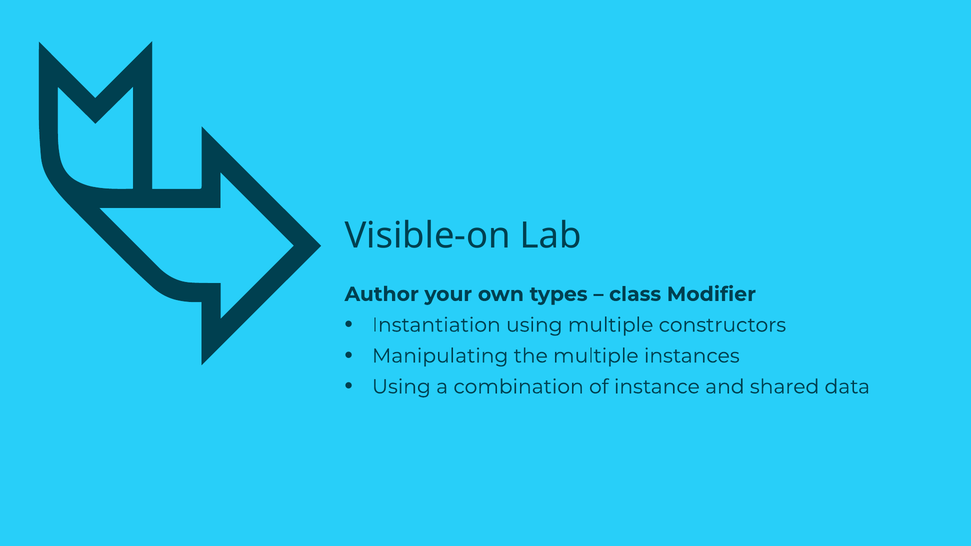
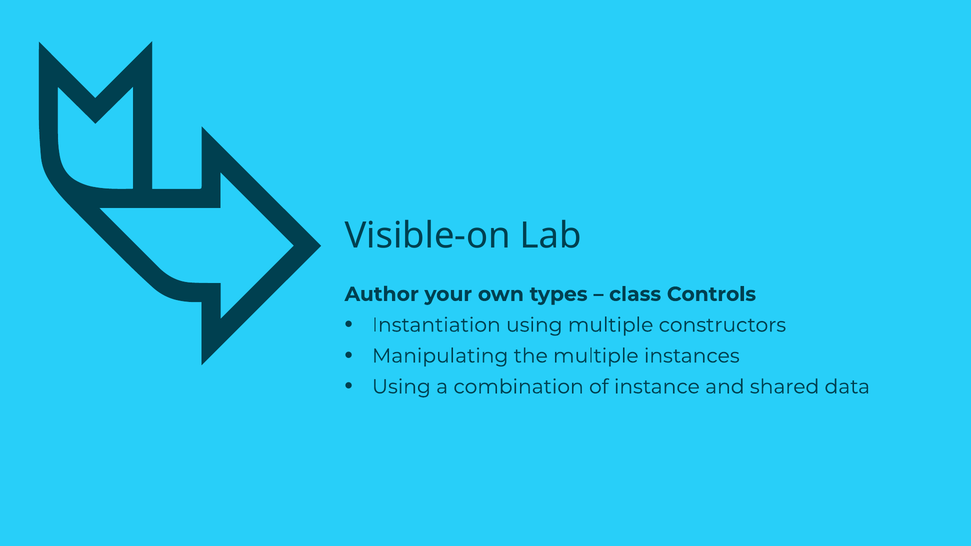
Modifier: Modifier -> Controls (711, 294)
